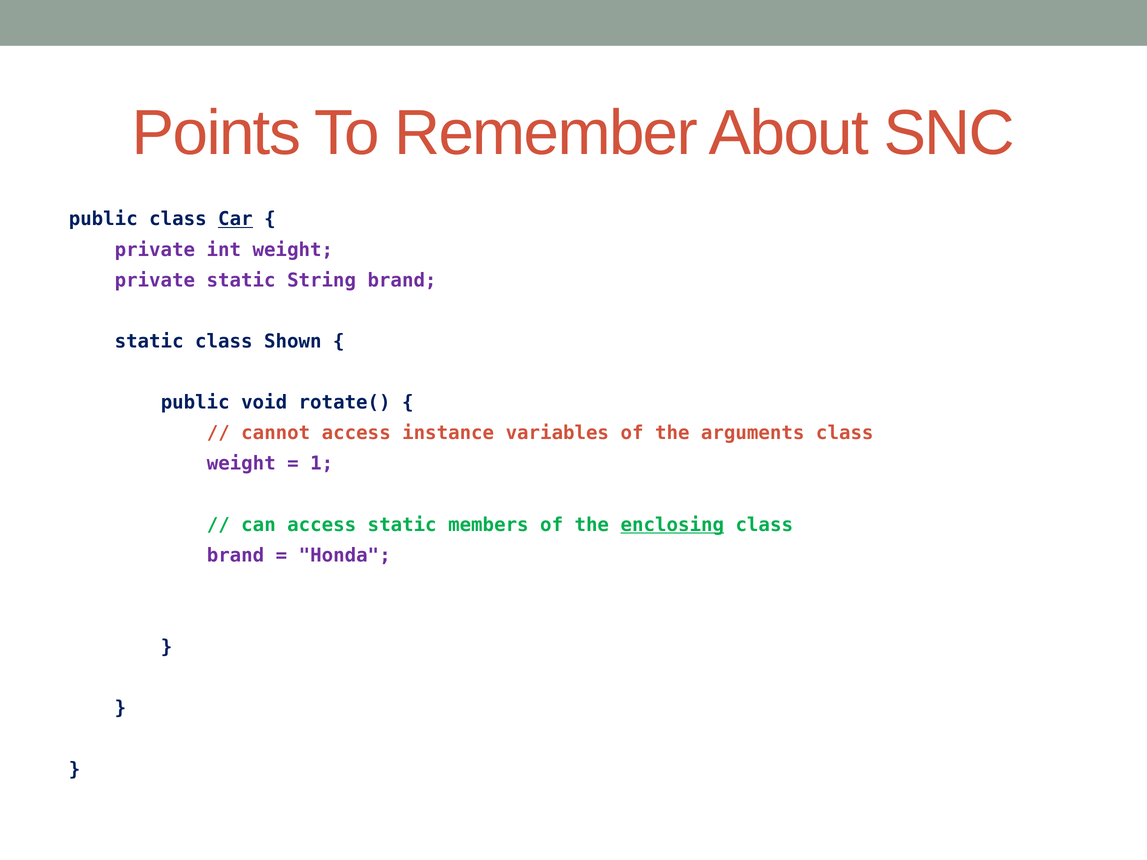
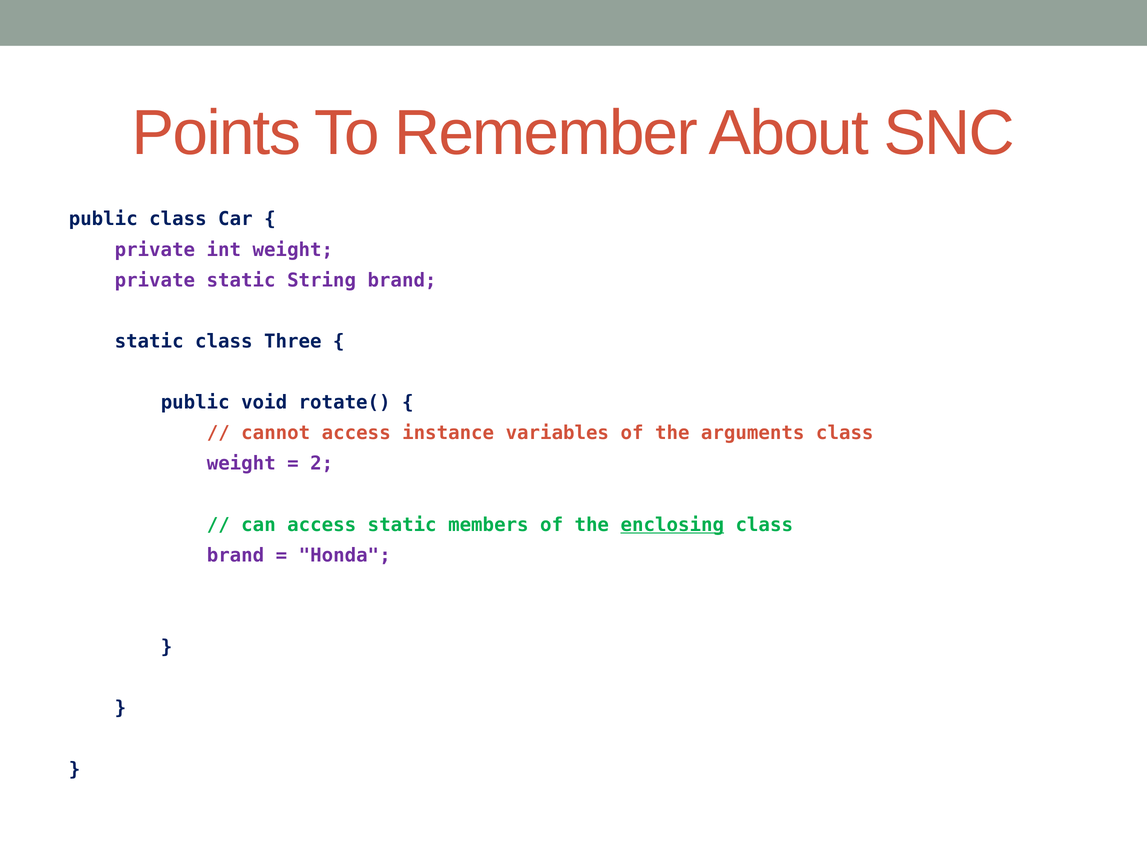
Car underline: present -> none (235, 219)
Shown: Shown -> Three (293, 342)
1: 1 -> 2 (322, 464)
